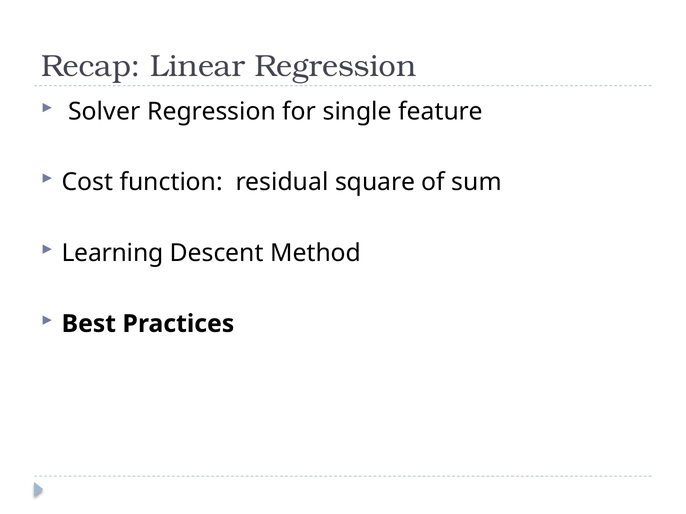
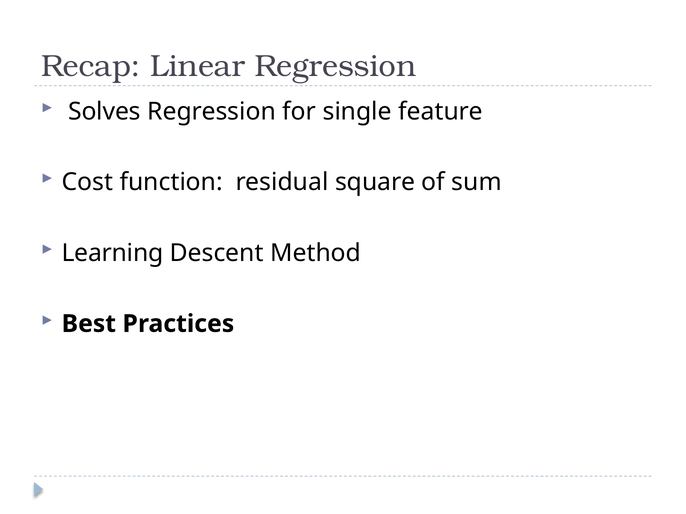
Solver: Solver -> Solves (104, 111)
